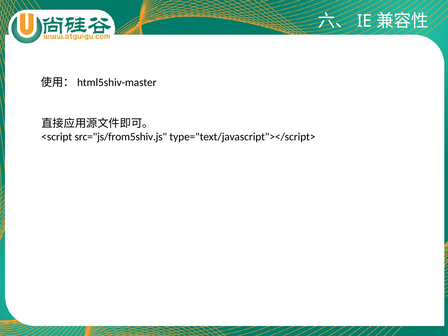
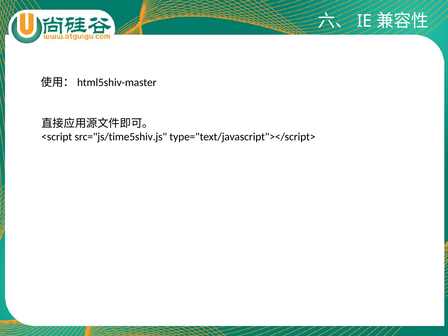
src="js/from5shiv.js: src="js/from5shiv.js -> src="js/time5shiv.js (121, 137)
